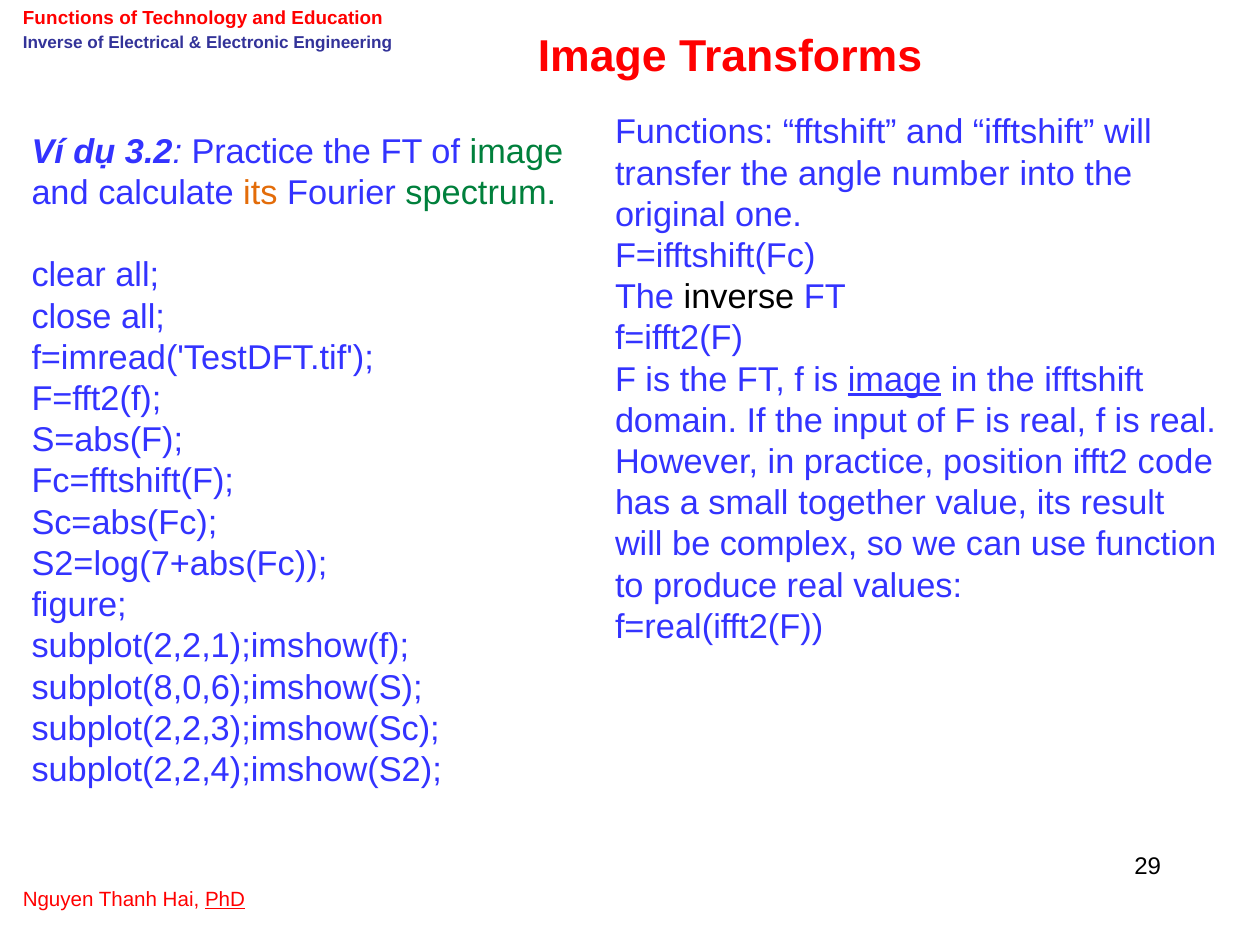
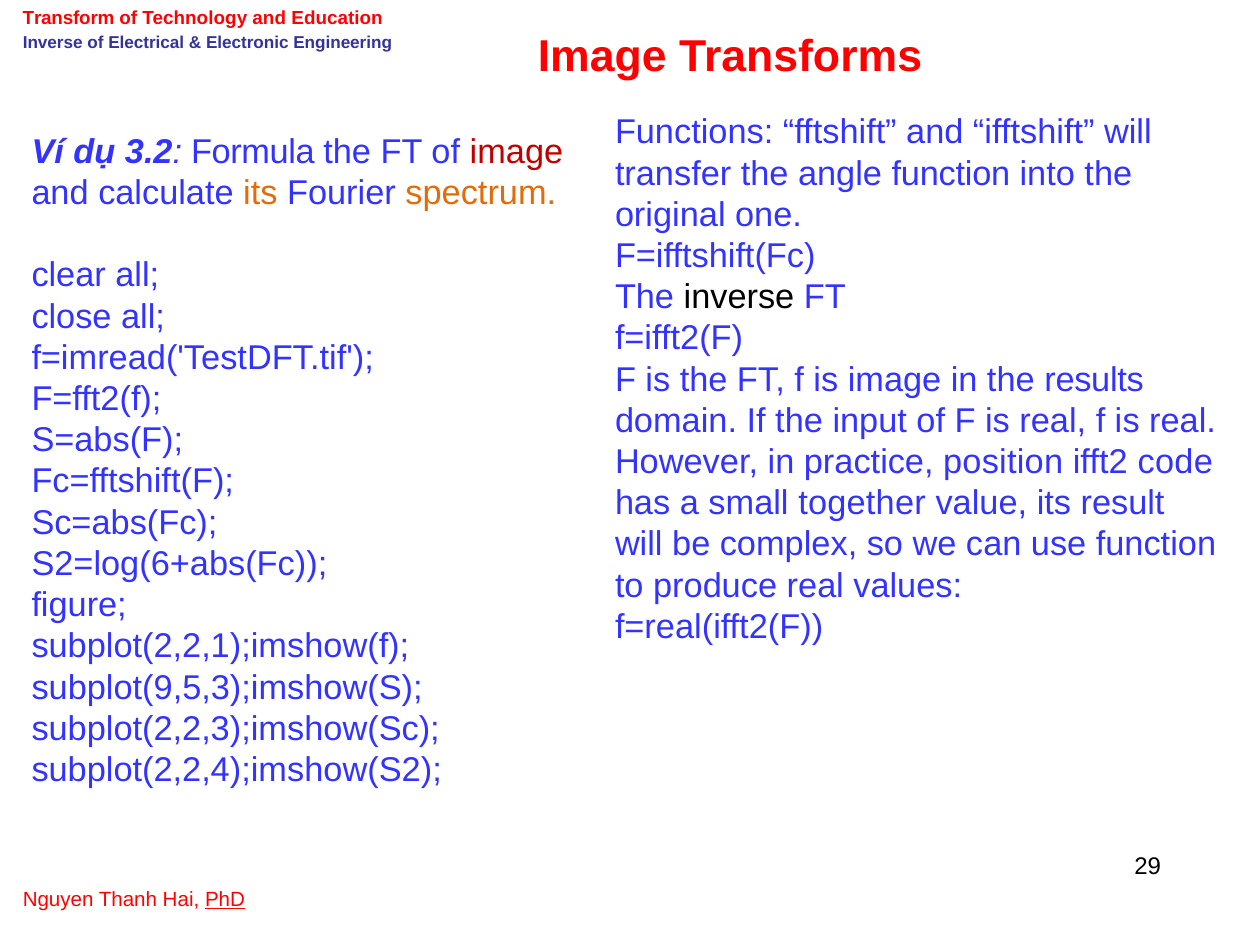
Functions: Functions -> Transform (69, 19)
3.2 Practice: Practice -> Formula (253, 152)
image colour: green -> red (516, 152)
angle number: number -> function (951, 174)
spectrum colour: green -> orange (481, 193)
image underline: present -> none (895, 379)
the ifftshift: ifftshift -> results (1094, 379)
S2=log(7+abs(Fc: S2=log(7+abs(Fc -> S2=log(6+abs(Fc (179, 564)
subplot(8,0,6);imshow(S: subplot(8,0,6);imshow(S -> subplot(9,5,3);imshow(S (227, 687)
